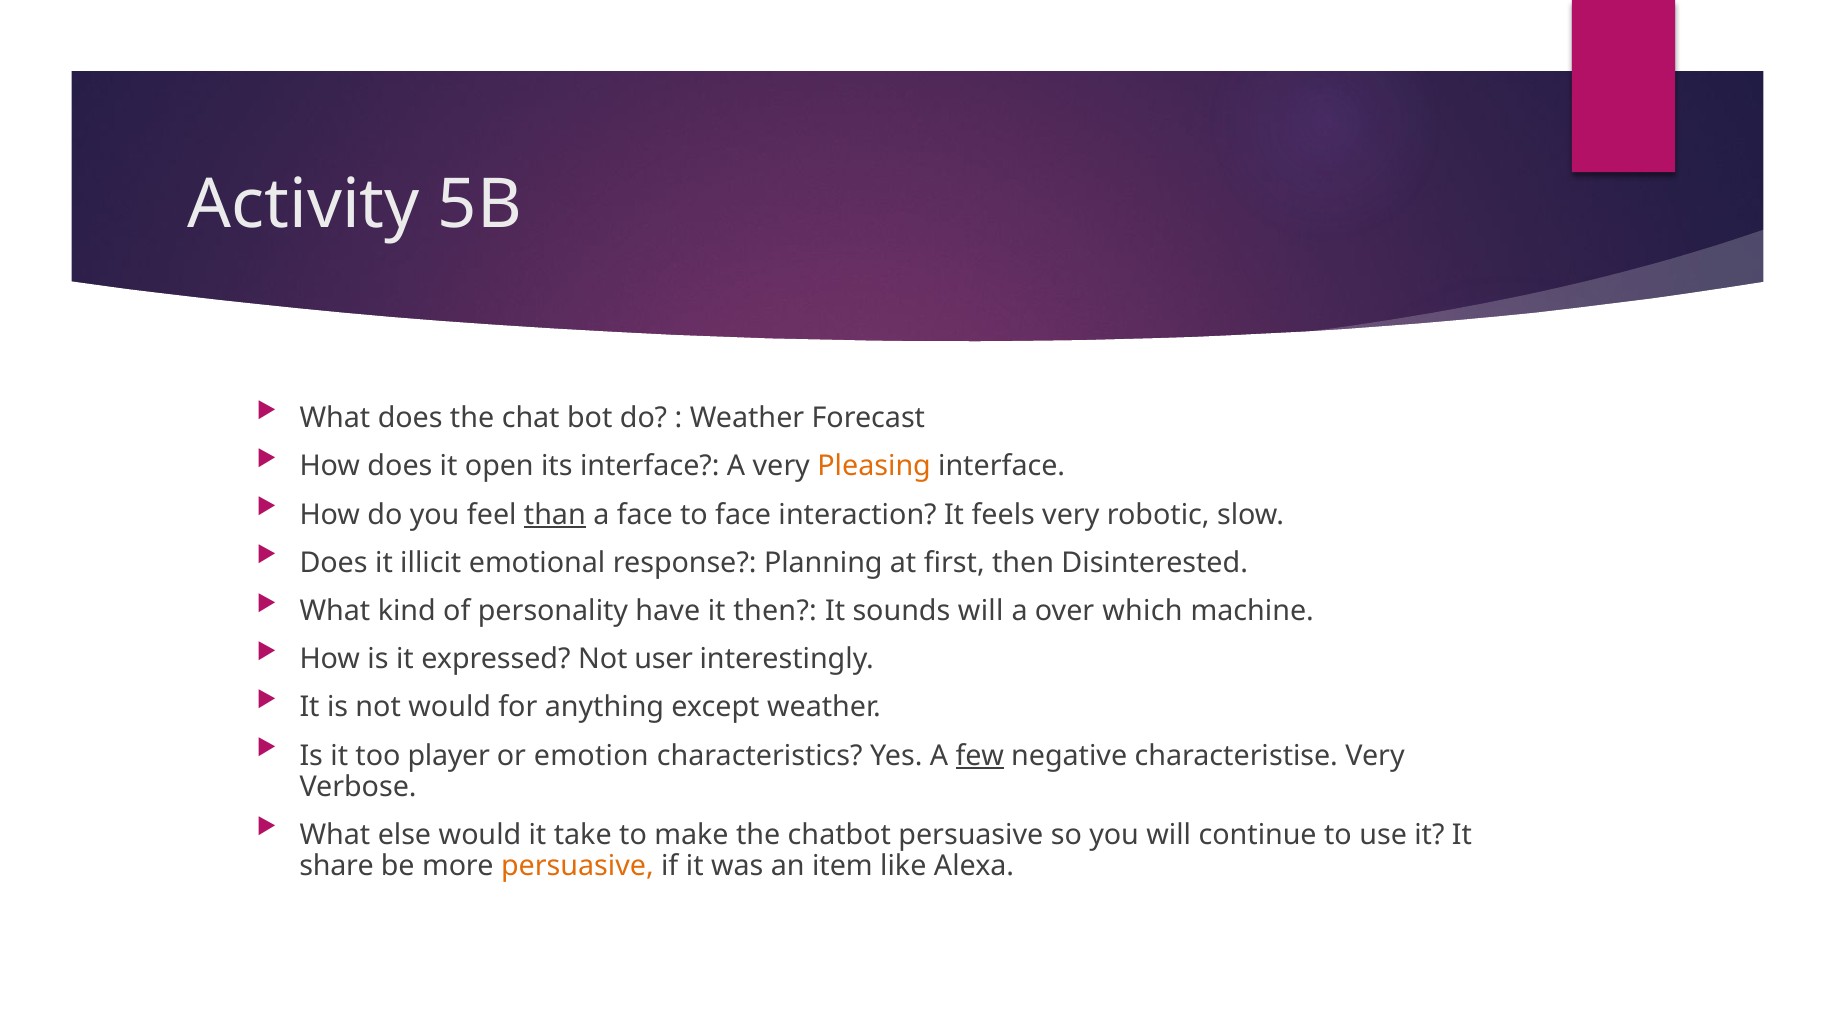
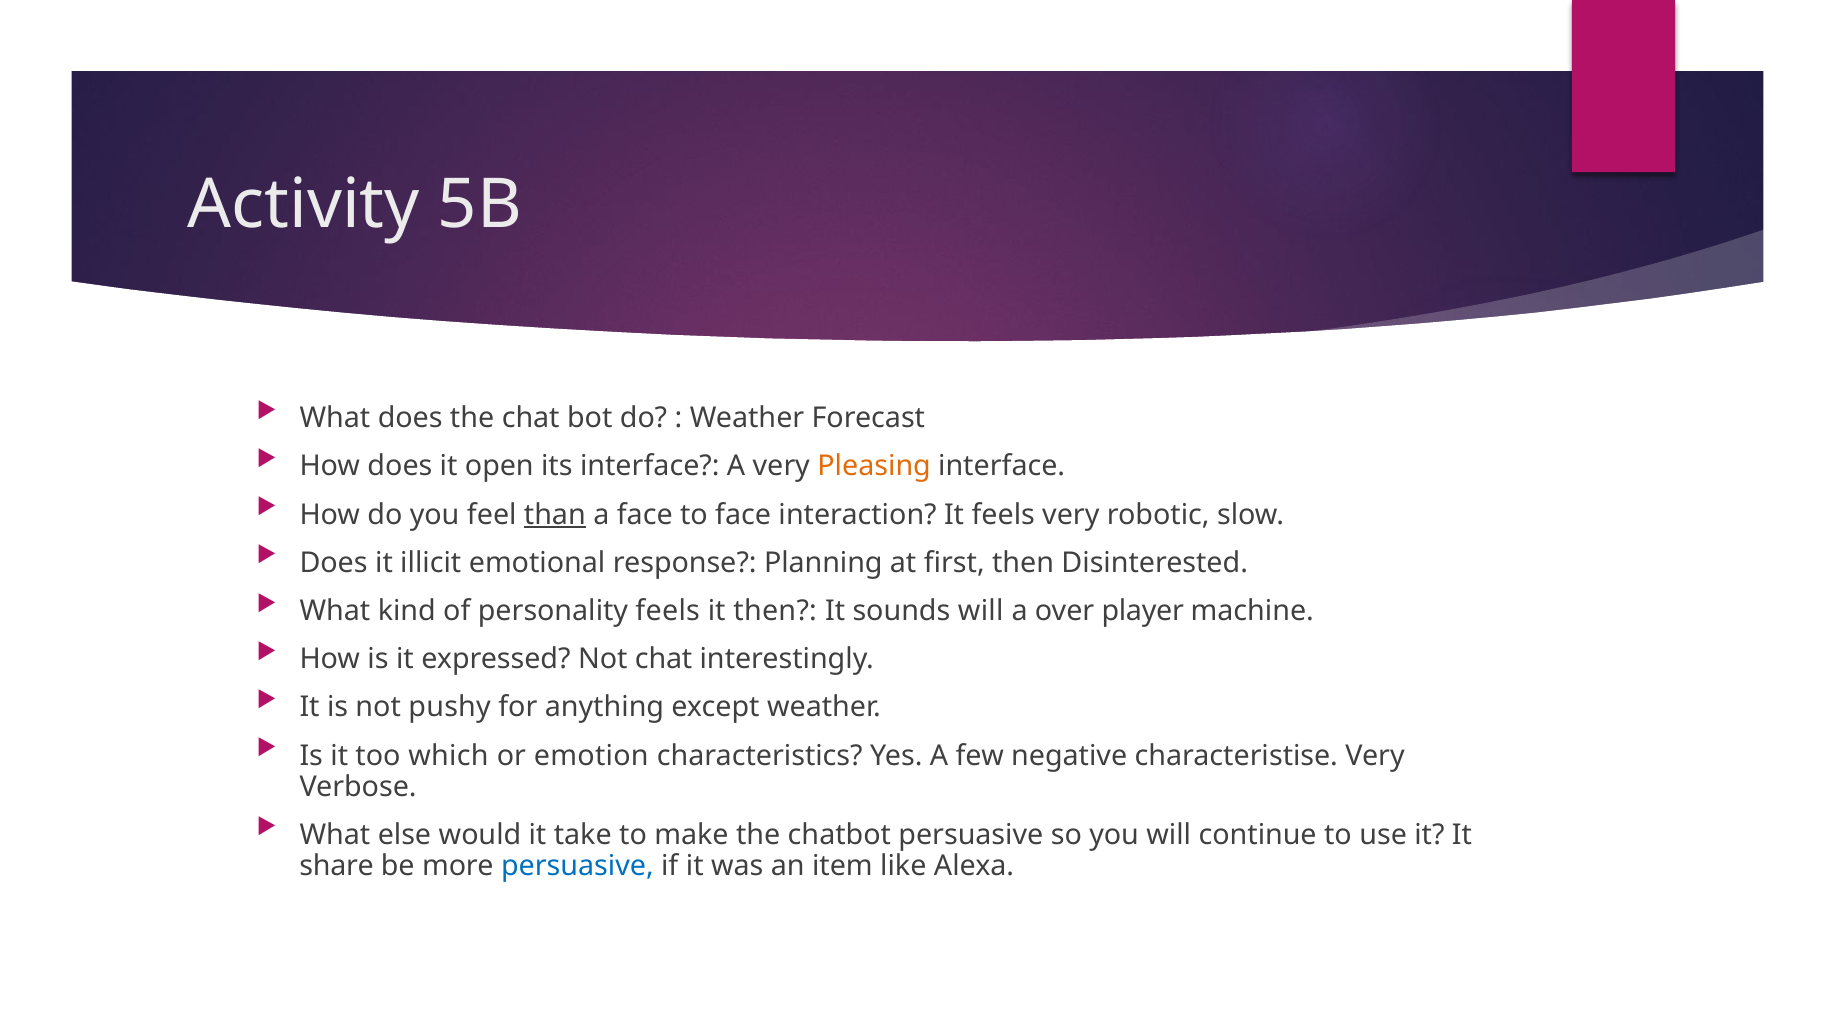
personality have: have -> feels (668, 611)
which: which -> player (1143, 611)
Not user: user -> chat (664, 659)
not would: would -> pushy (450, 707)
player: player -> which (448, 756)
few underline: present -> none (980, 756)
persuasive colour: orange -> blue (577, 866)
